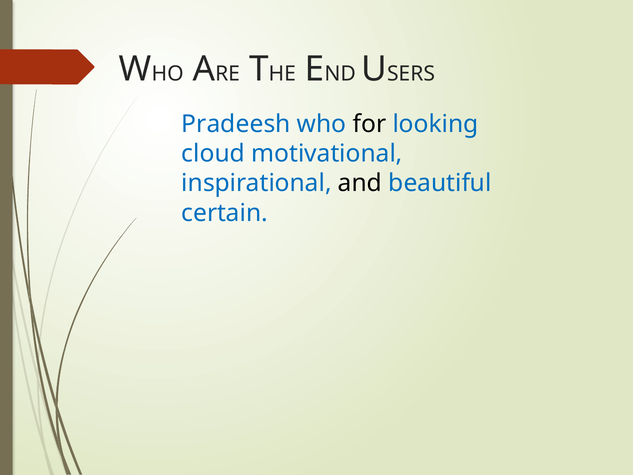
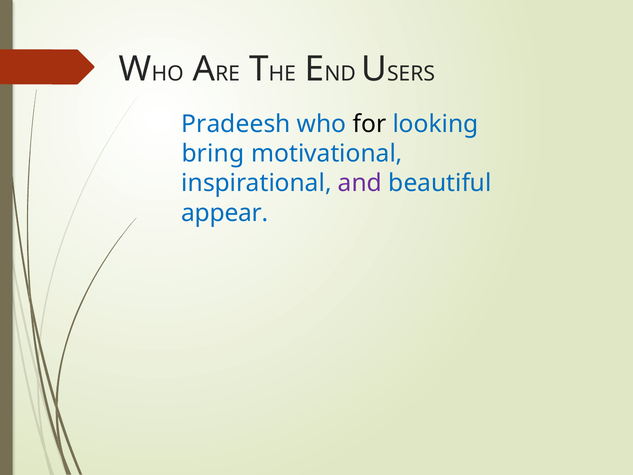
cloud: cloud -> bring (213, 154)
and colour: black -> purple (360, 183)
certain: certain -> appear (225, 213)
